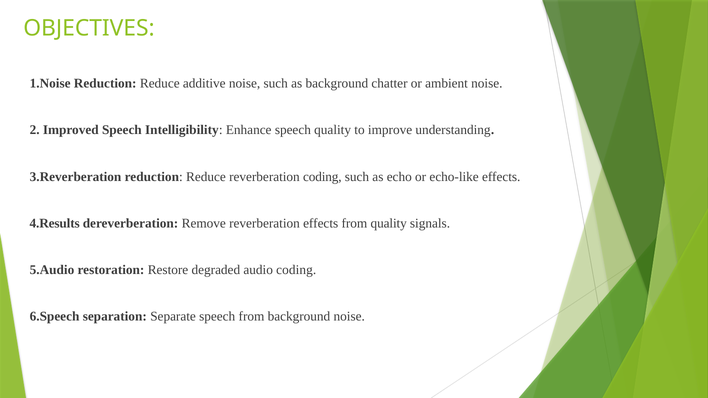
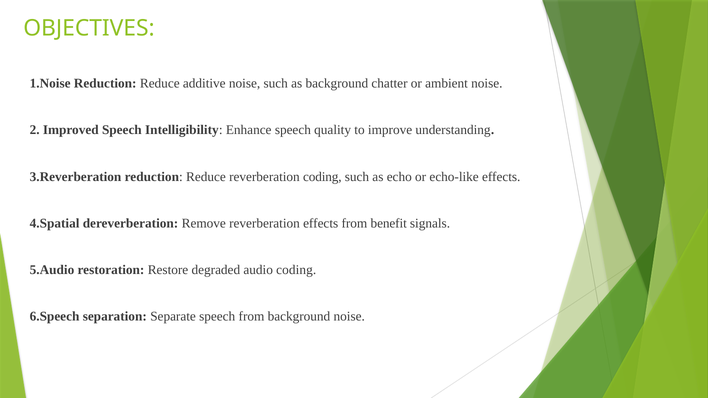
4.Results: 4.Results -> 4.Spatial (55, 223)
from quality: quality -> benefit (389, 223)
